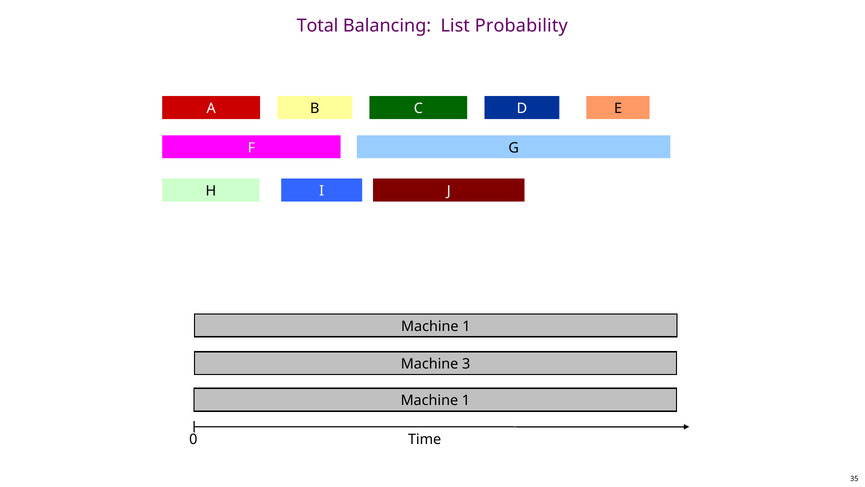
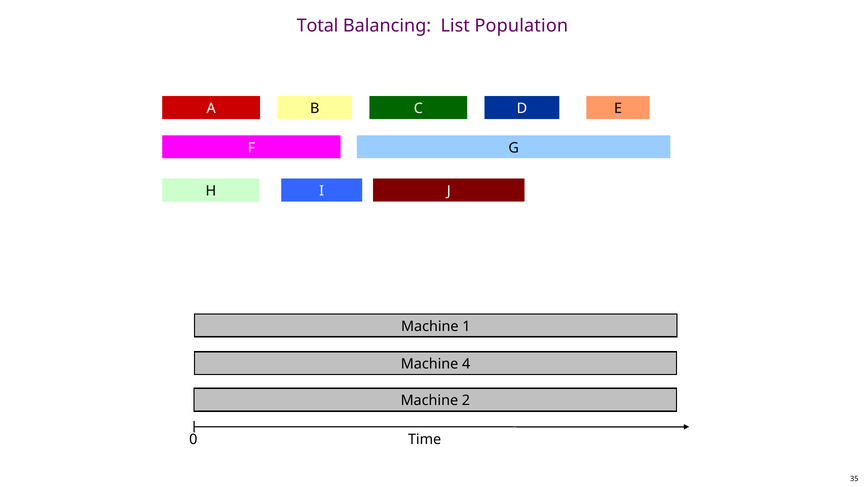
Probability: Probability -> Population (521, 26)
3: 3 -> 4 (466, 364)
1: 1 -> 2 (466, 400)
